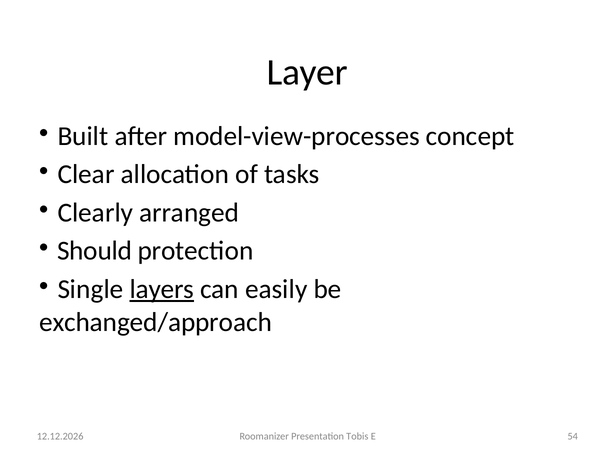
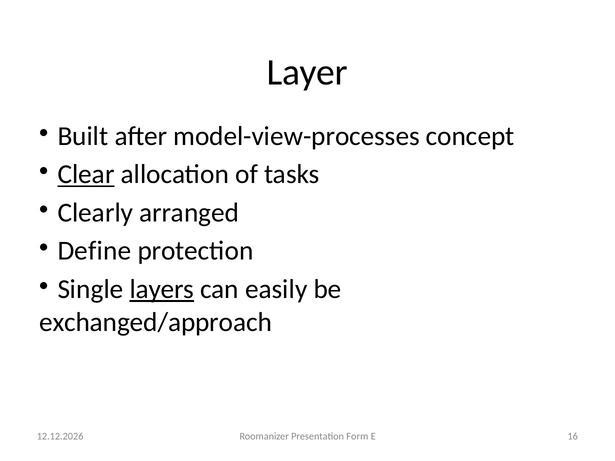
Clear underline: none -> present (86, 175)
Should: Should -> Define (94, 251)
Tobis: Tobis -> Form (357, 437)
54: 54 -> 16 (573, 437)
